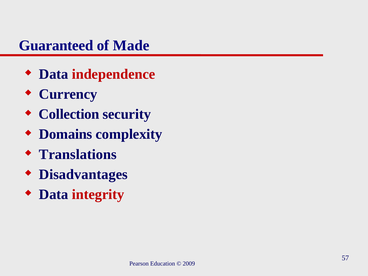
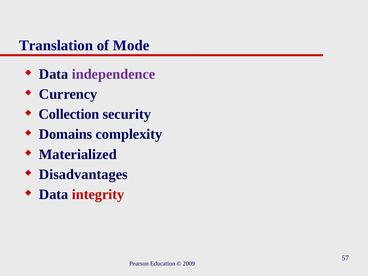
Guaranteed: Guaranteed -> Translation (56, 45)
Made: Made -> Mode (131, 45)
independence colour: red -> purple (114, 74)
Translations: Translations -> Materialized (78, 154)
